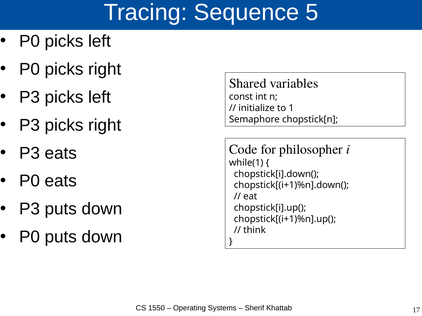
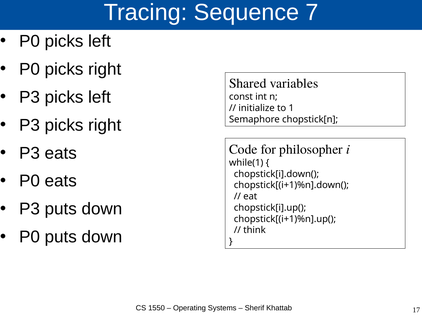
5: 5 -> 7 (312, 13)
